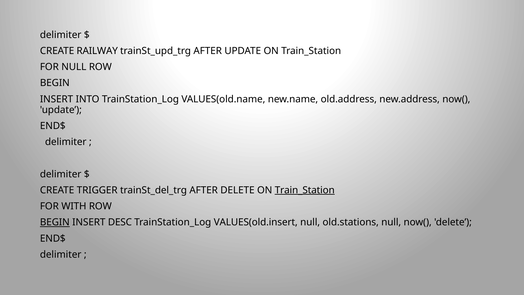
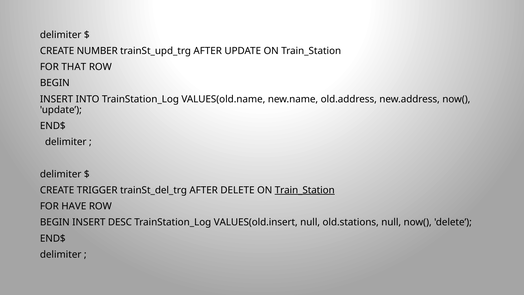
RAILWAY: RAILWAY -> NUMBER (97, 51)
FOR NULL: NULL -> THAT (74, 67)
WITH: WITH -> HAVE (74, 206)
BEGIN underline: present -> none (55, 222)
